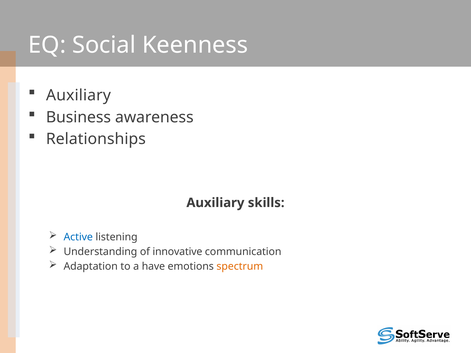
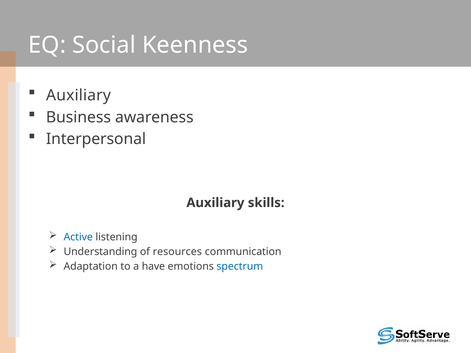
Relationships: Relationships -> Interpersonal (96, 139)
innovative: innovative -> resources (177, 252)
spectrum colour: orange -> blue (240, 267)
